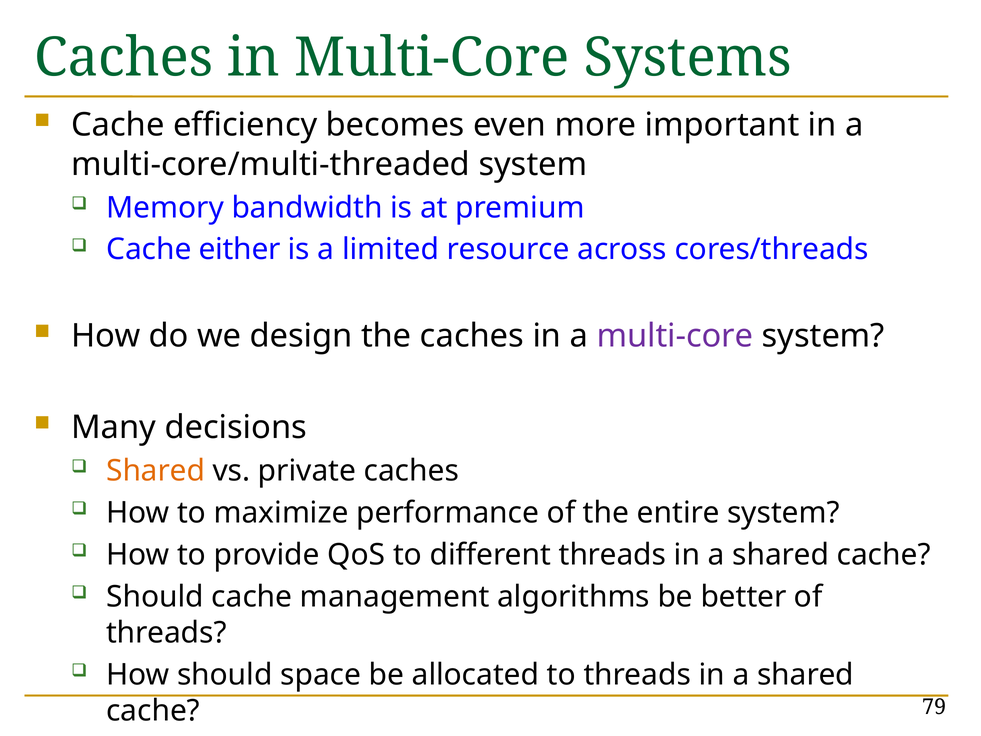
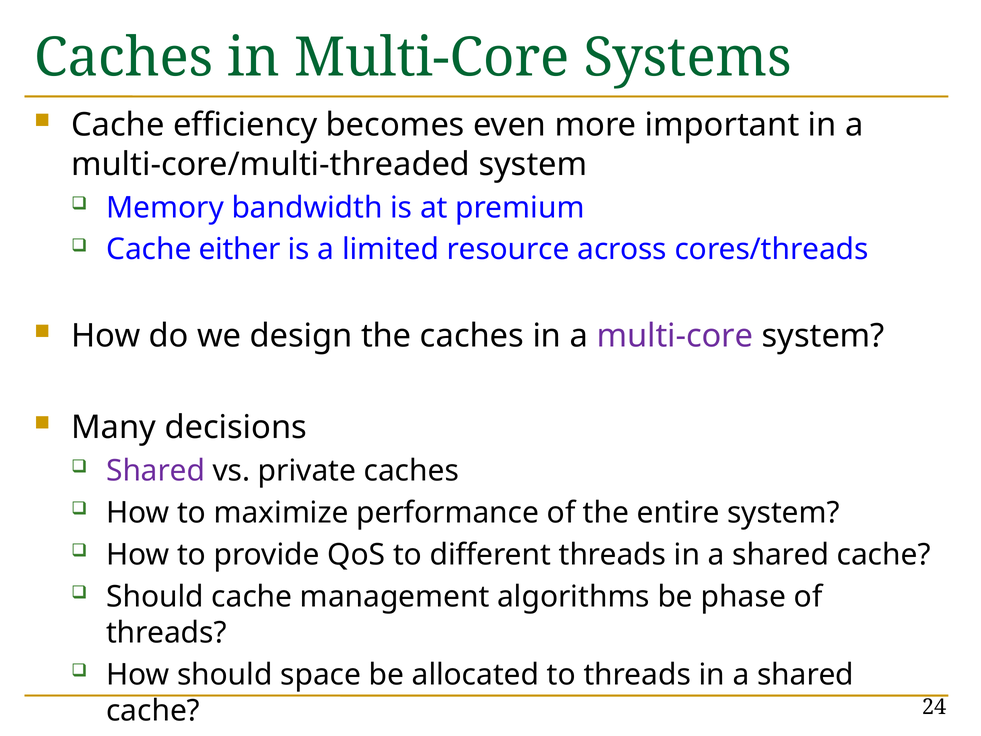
Shared colour: orange -> purple (156, 471)
better: better -> phase (743, 597)
79: 79 -> 24 (934, 707)
